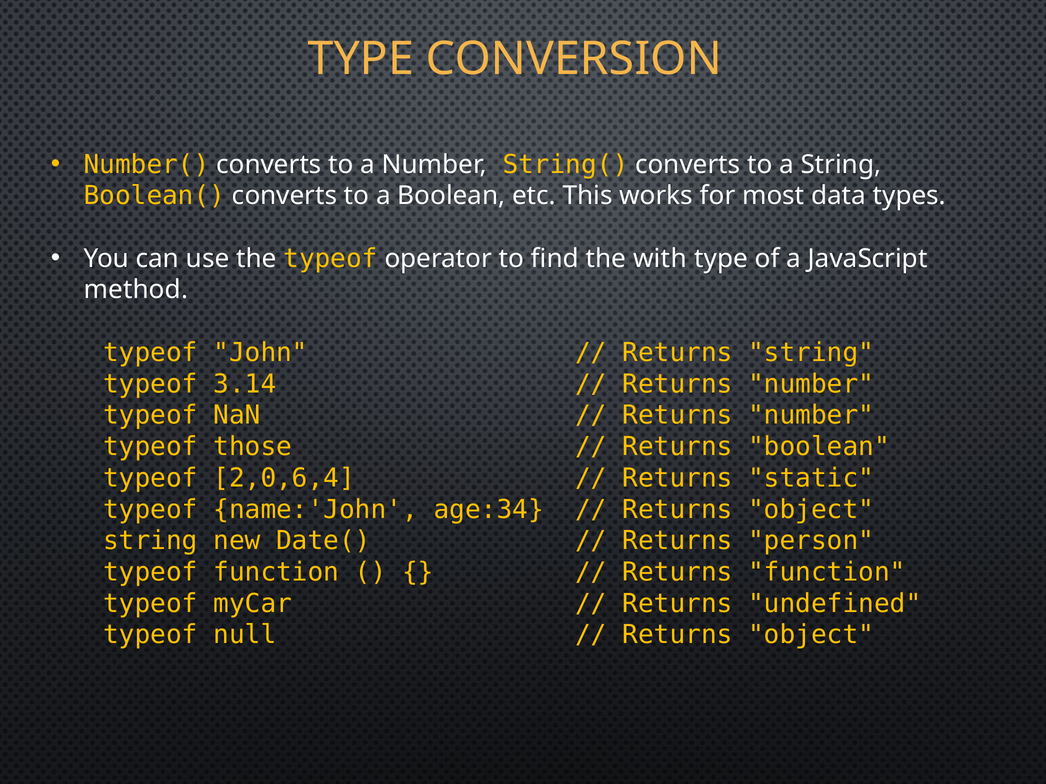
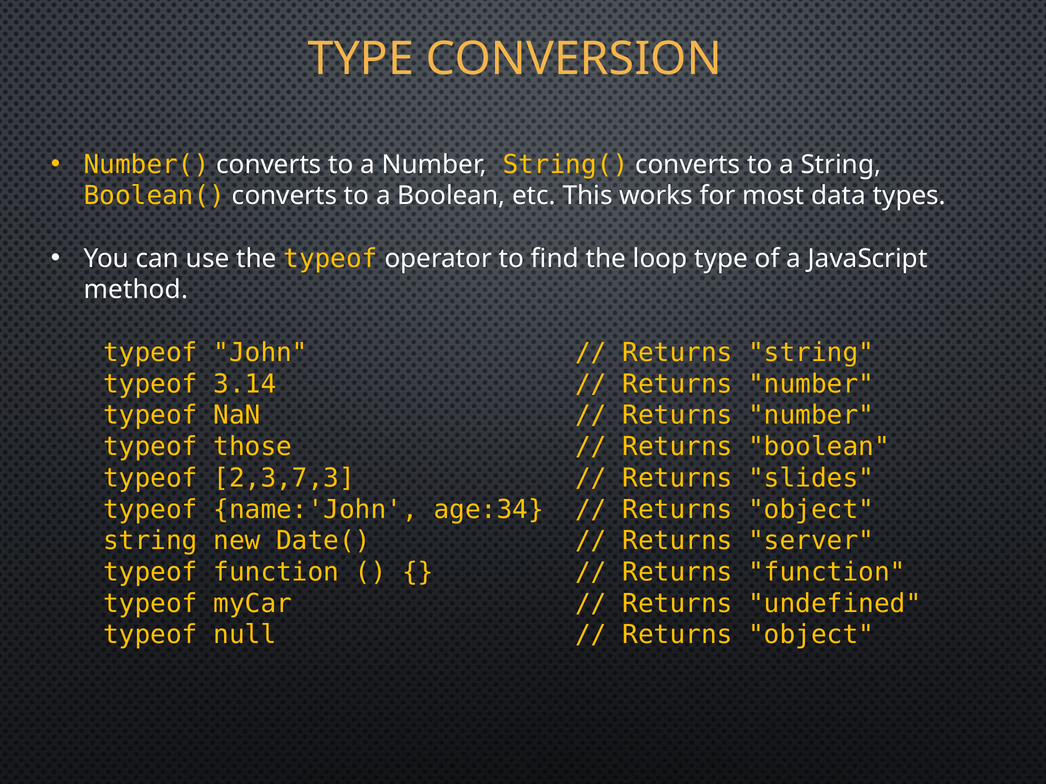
with: with -> loop (660, 259)
2,0,6,4: 2,0,6,4 -> 2,3,7,3 (284, 478)
static: static -> slides (811, 478)
person: person -> server (811, 541)
